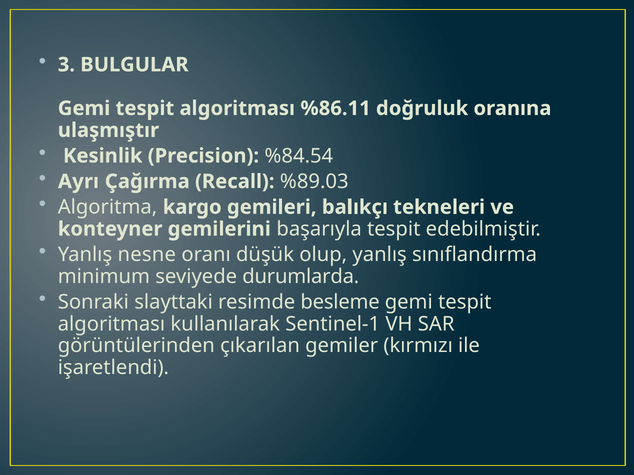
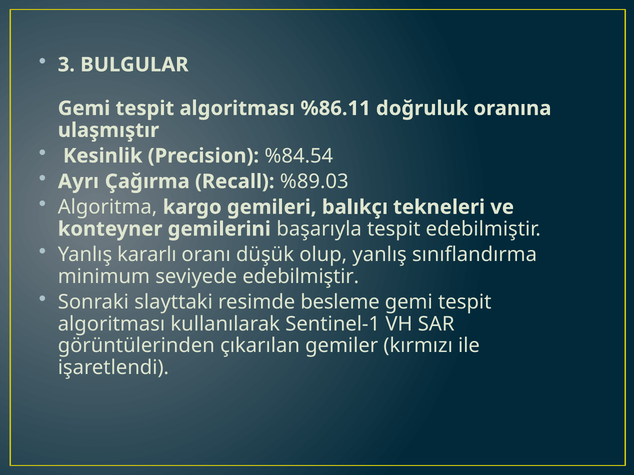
nesne: nesne -> kararlı (147, 255)
seviyede durumlarda: durumlarda -> edebilmiştir (301, 277)
